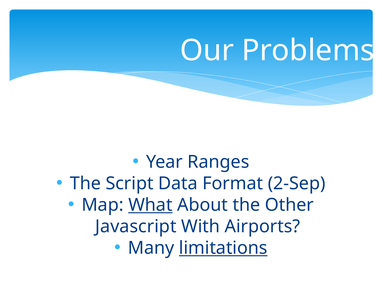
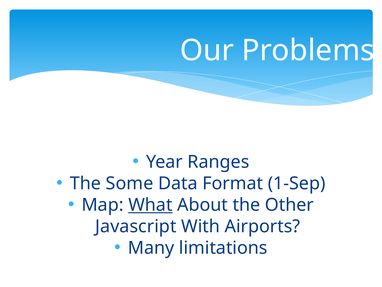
Script: Script -> Some (129, 183)
2-Sep: 2-Sep -> 1-Sep (297, 183)
limitations underline: present -> none (223, 248)
